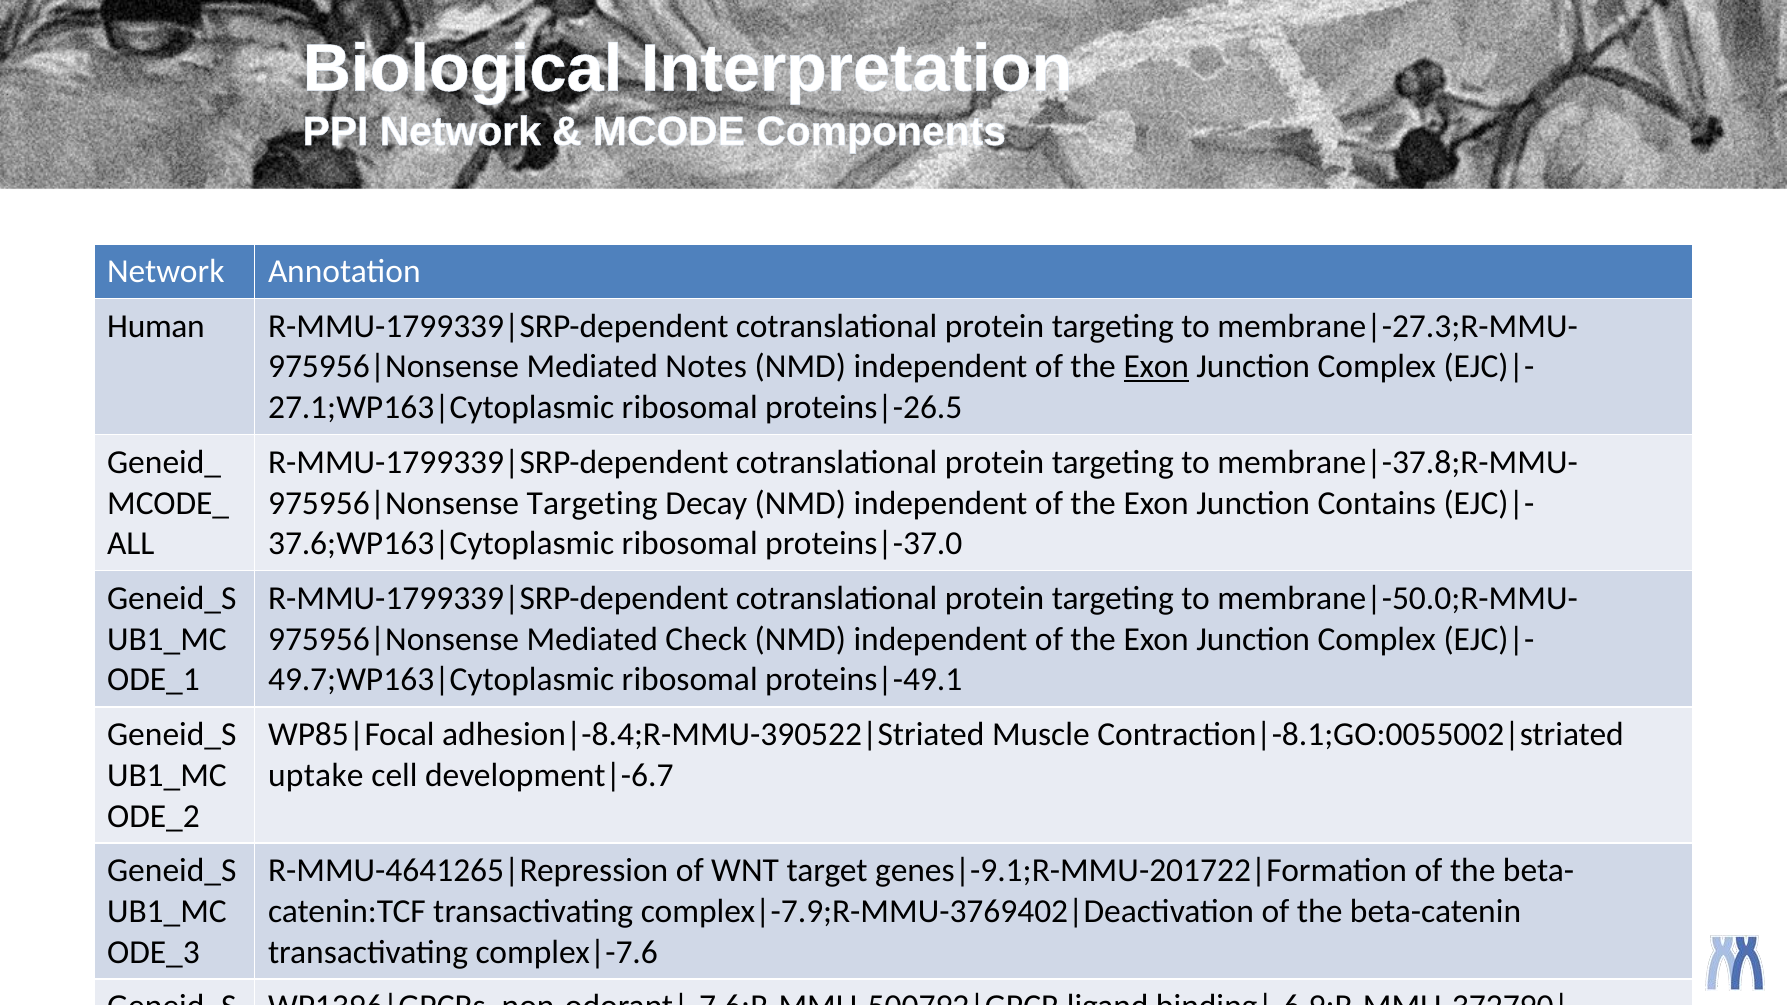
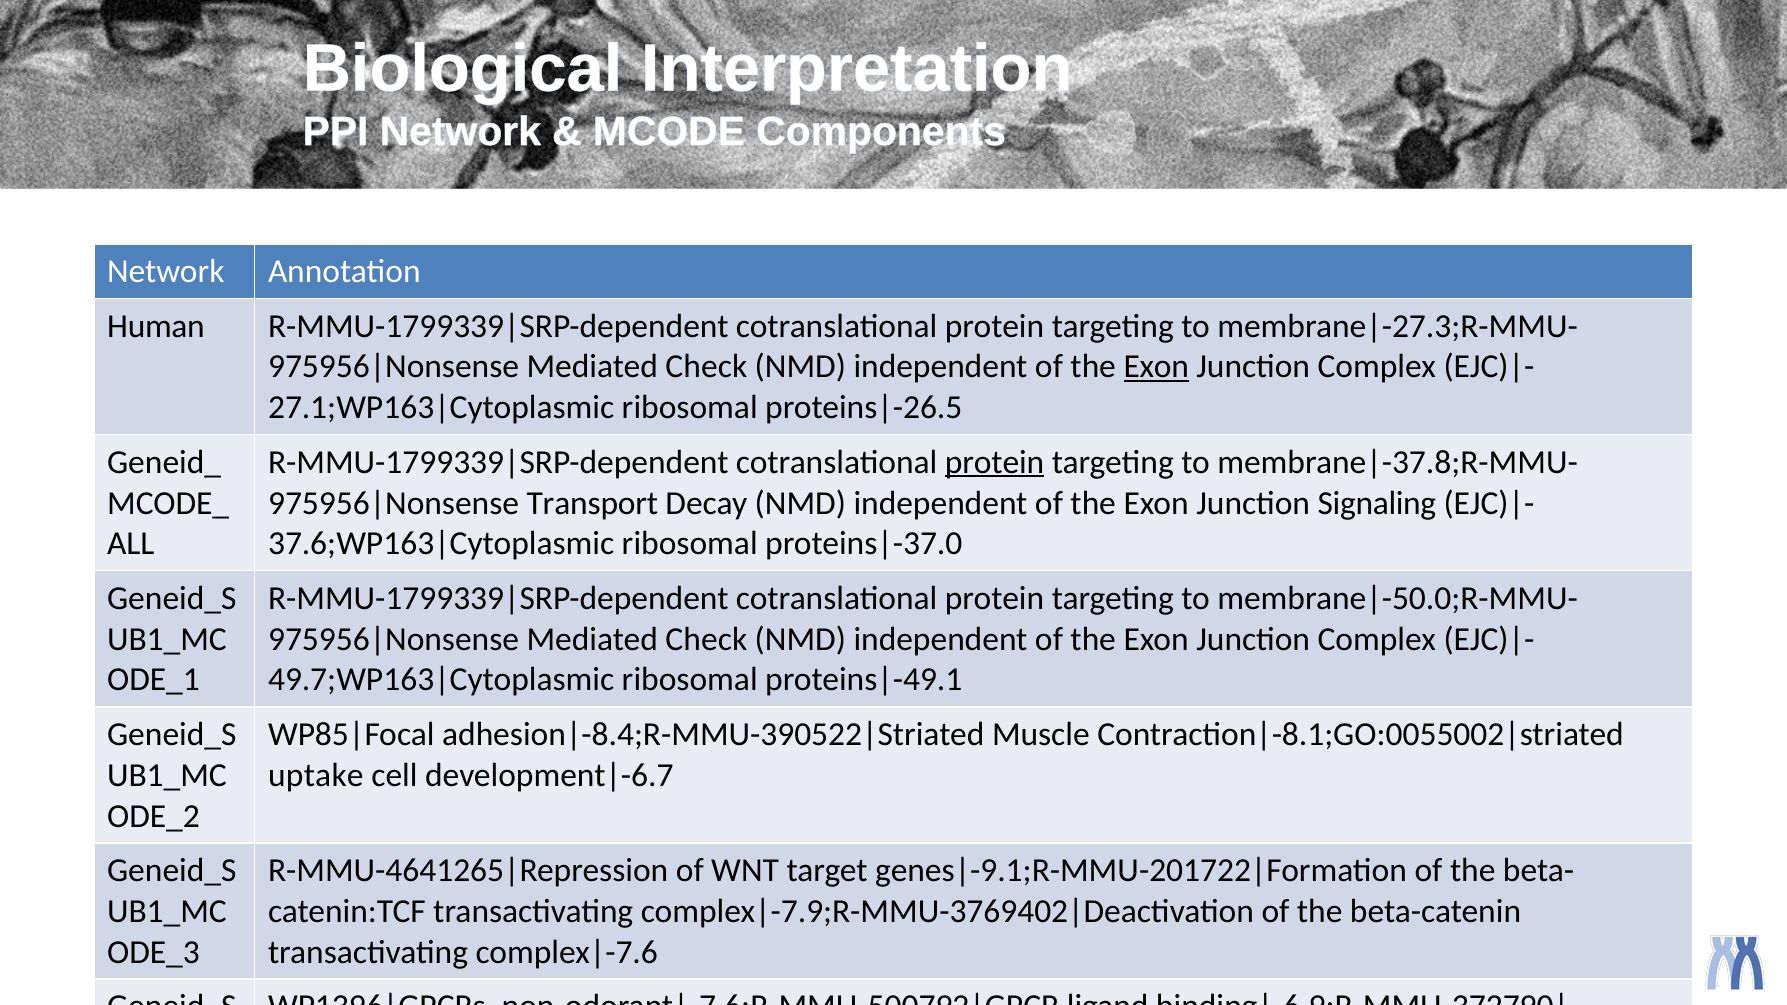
Notes: Notes -> Check (706, 367)
protein underline: none -> present (995, 462)
Targeting: Targeting -> Transport (592, 503)
Junction Contains: Contains -> Signaling (1377, 503)
